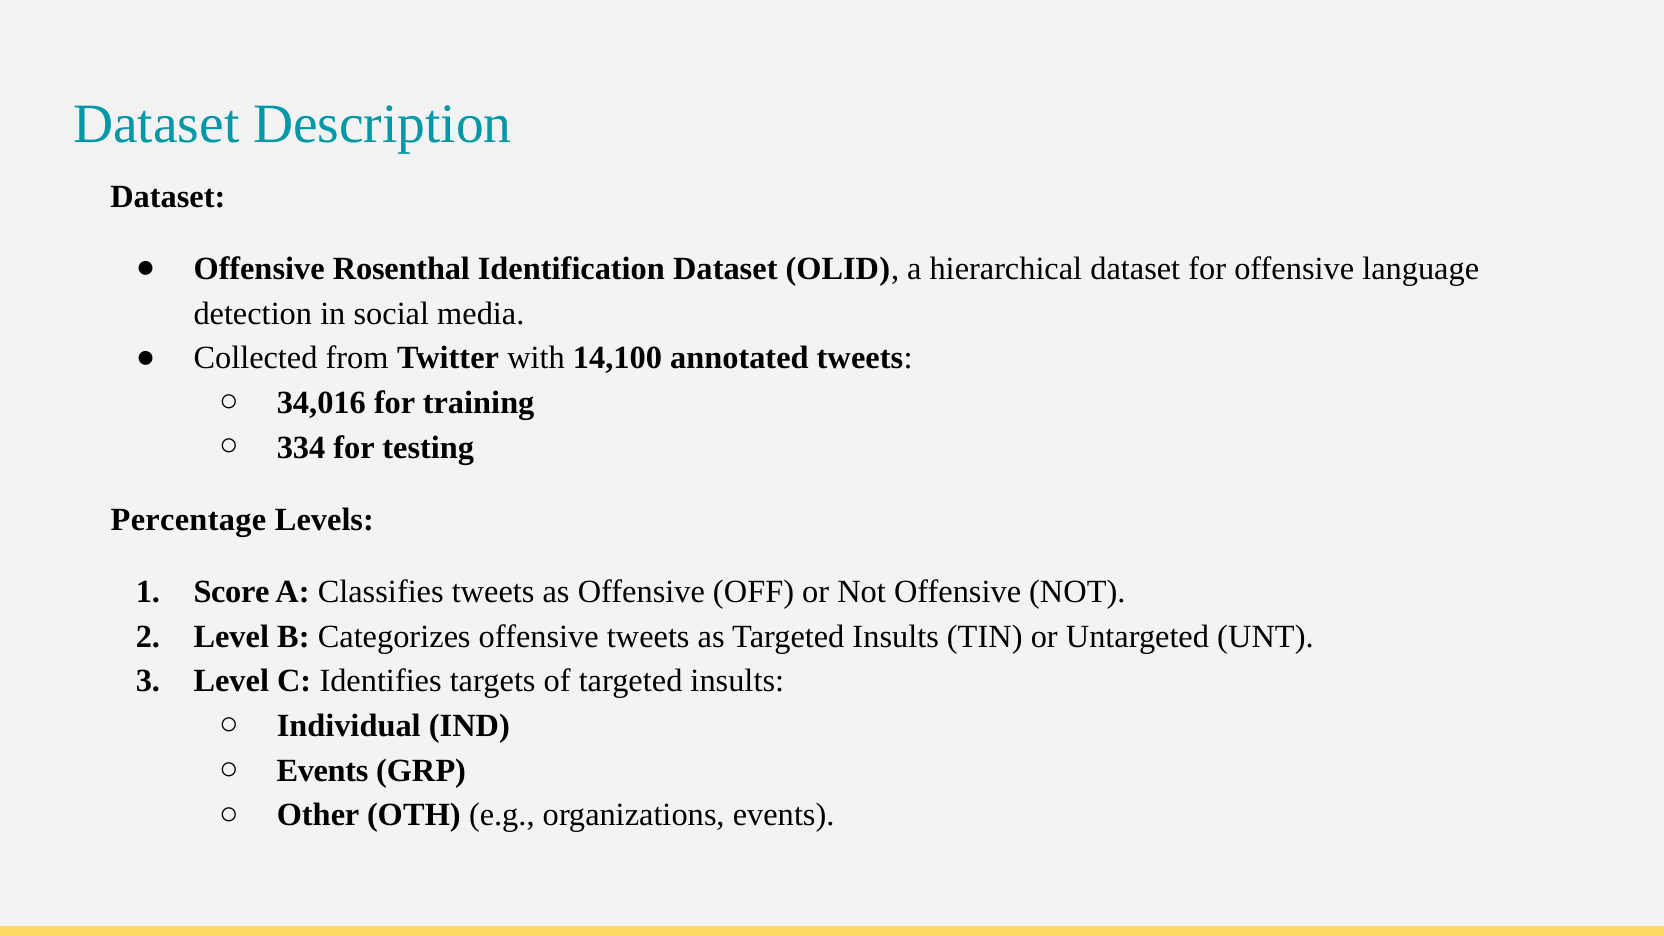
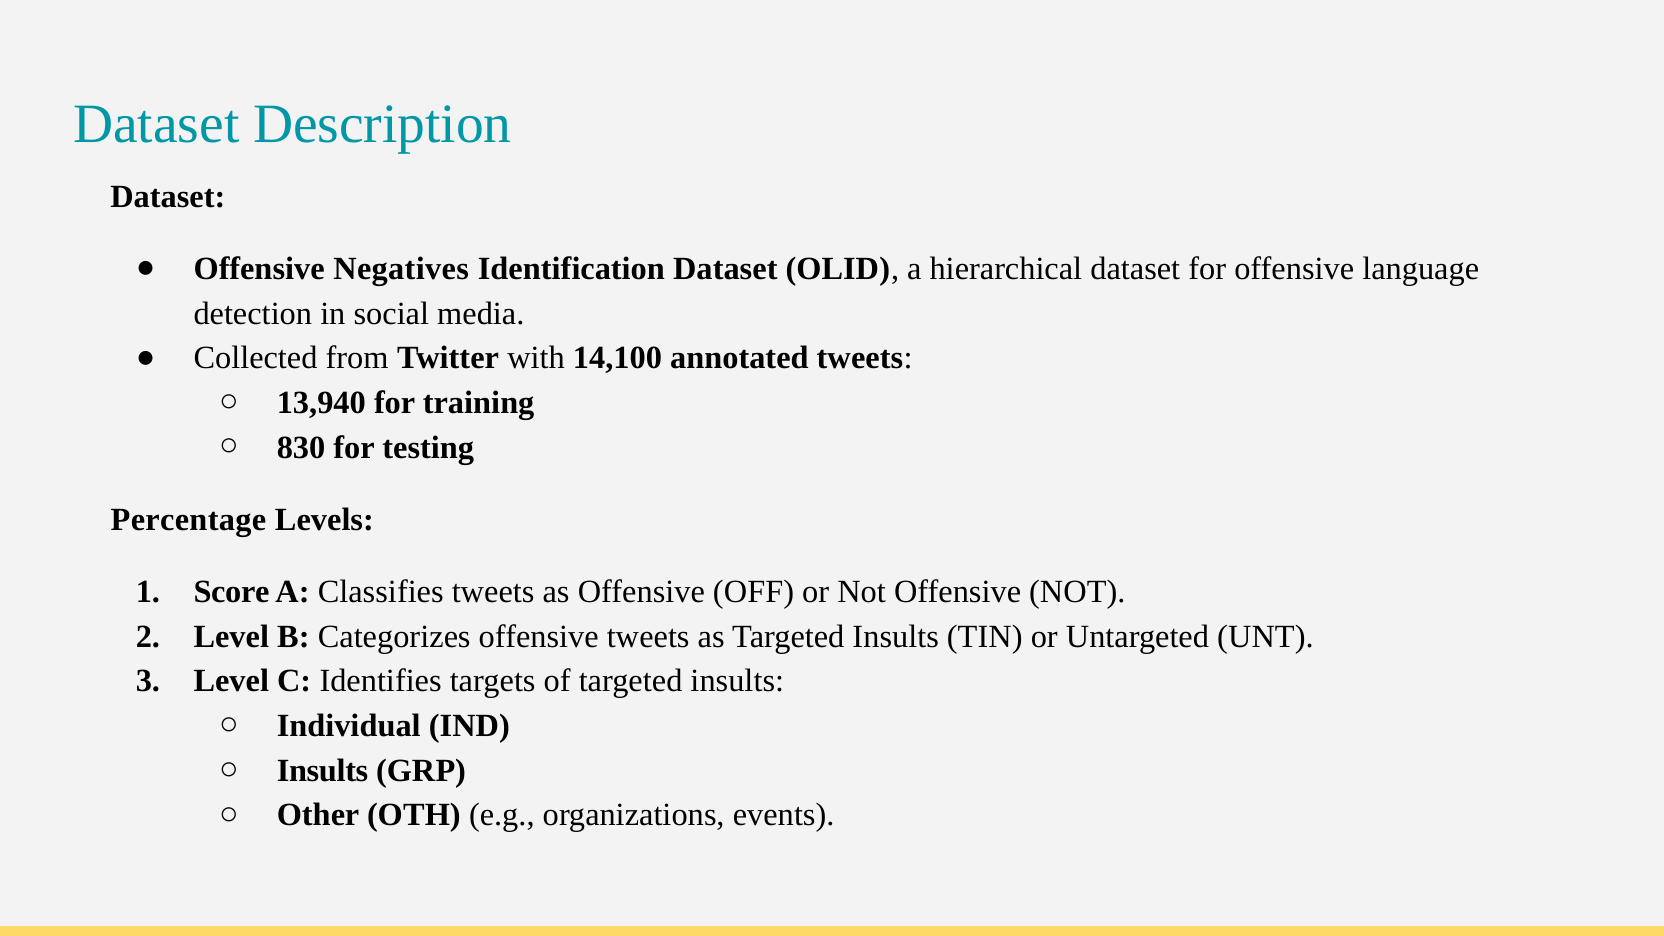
Rosenthal: Rosenthal -> Negatives (401, 269)
34,016: 34,016 -> 13,940 (321, 403)
334: 334 -> 830 (301, 447)
Events: Events -> Insults (323, 771)
